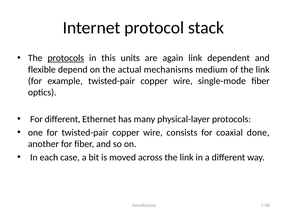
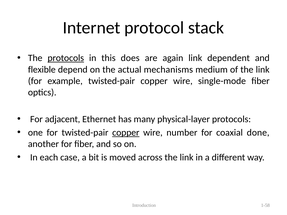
units: units -> does (130, 58)
For different: different -> adjacent (63, 119)
copper underline: none -> present (126, 133)
consists: consists -> number (182, 133)
